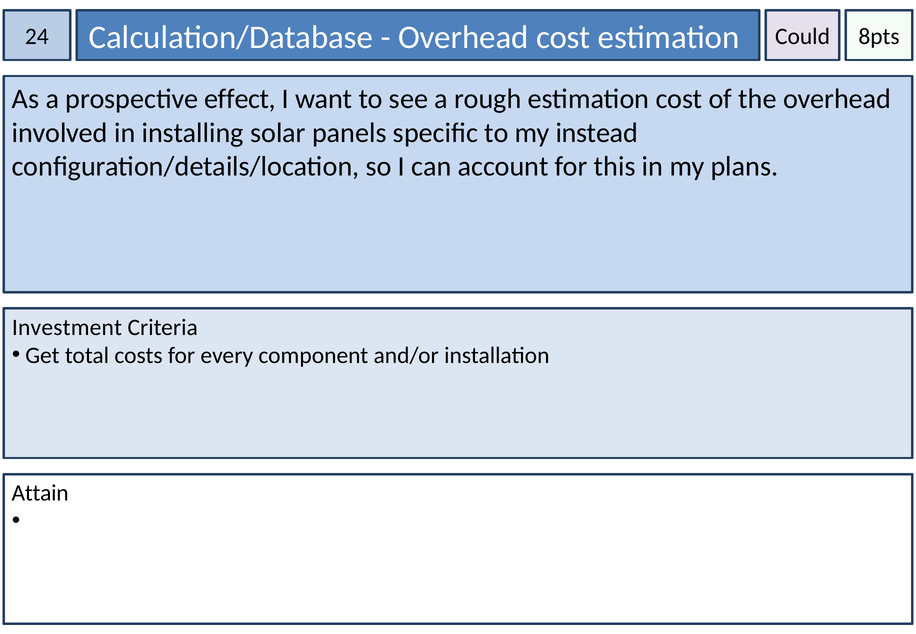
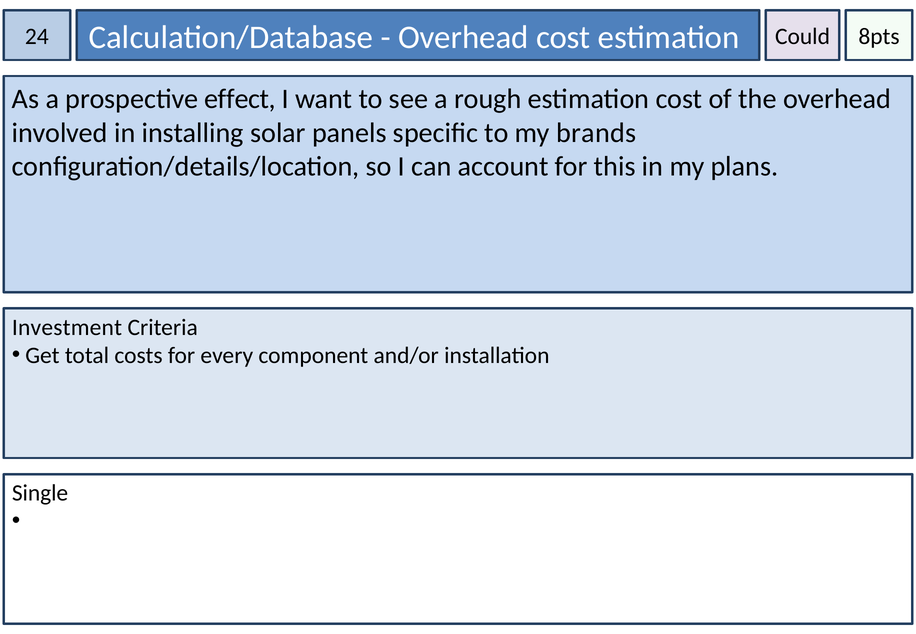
instead: instead -> brands (596, 133)
Attain: Attain -> Single (40, 493)
